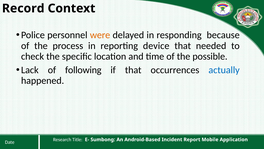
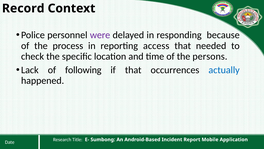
were colour: orange -> purple (100, 35)
device: device -> access (156, 46)
possible: possible -> persons (210, 56)
